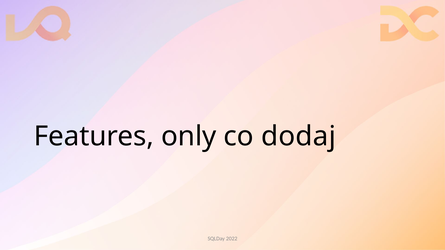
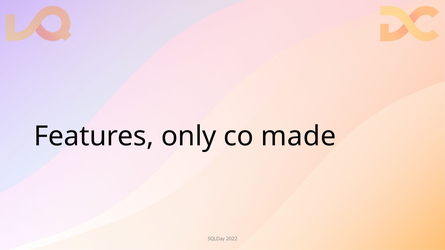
dodaj: dodaj -> made (299, 137)
